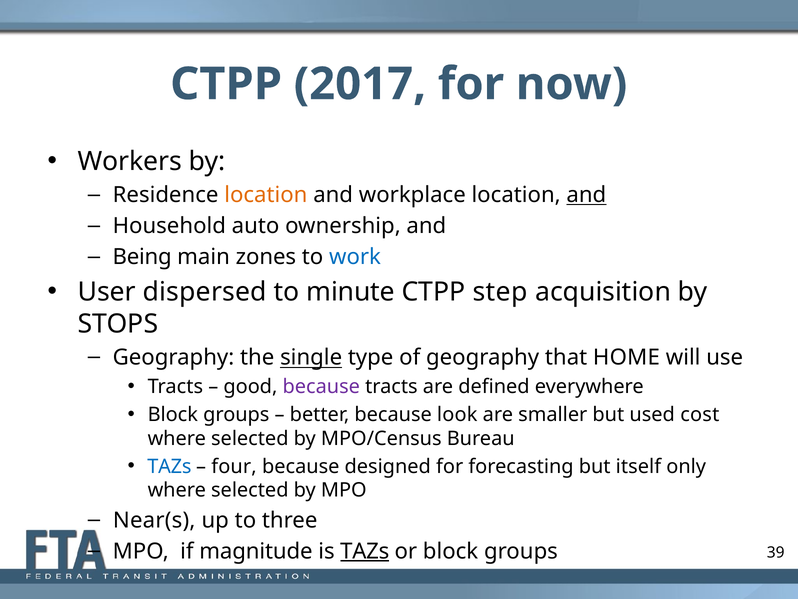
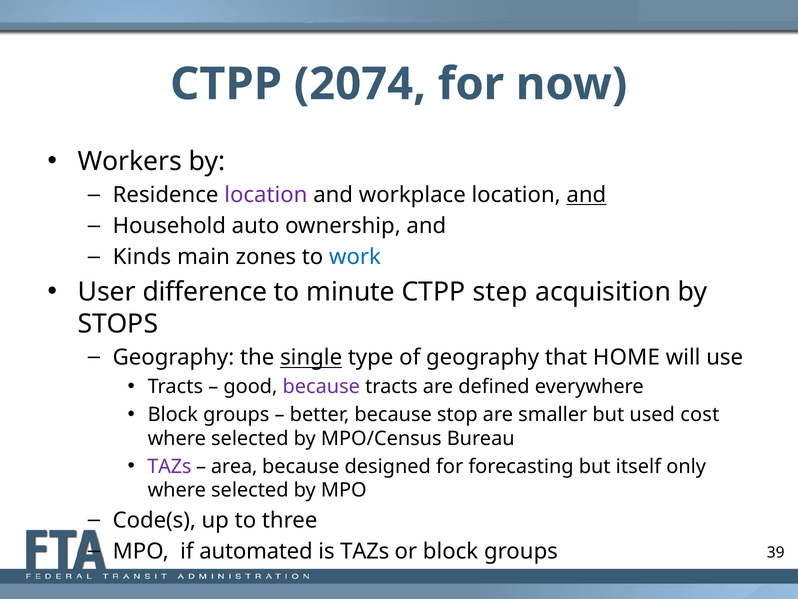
2017: 2017 -> 2074 (360, 84)
location colour: orange -> purple (266, 195)
Being: Being -> Kinds (142, 257)
dispersed: dispersed -> difference (205, 292)
look: look -> stop (457, 414)
TAZs colour: blue -> purple (169, 466)
four: four -> area (234, 466)
Near(s: Near(s -> Code(s (154, 520)
magnitude: magnitude -> automated (256, 551)
TAZs underline: present -> none (365, 551)
